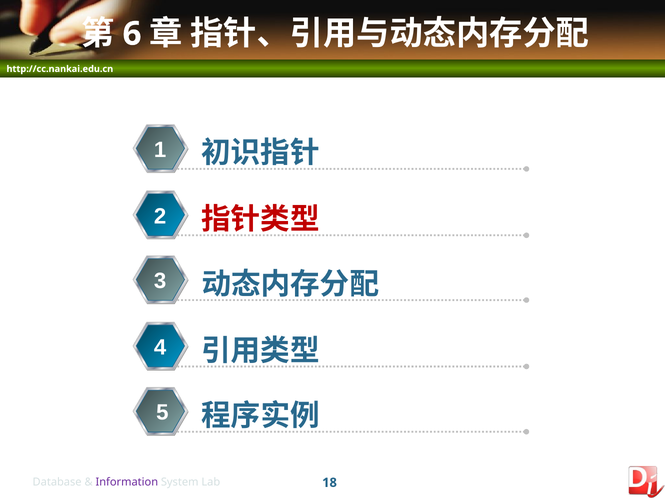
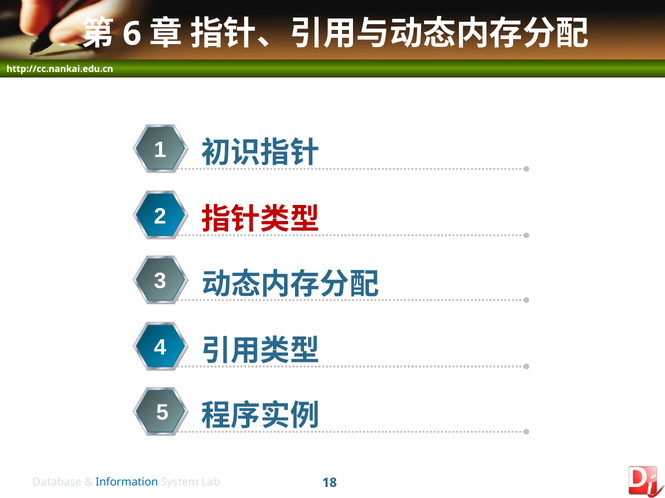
Information colour: purple -> blue (127, 483)
